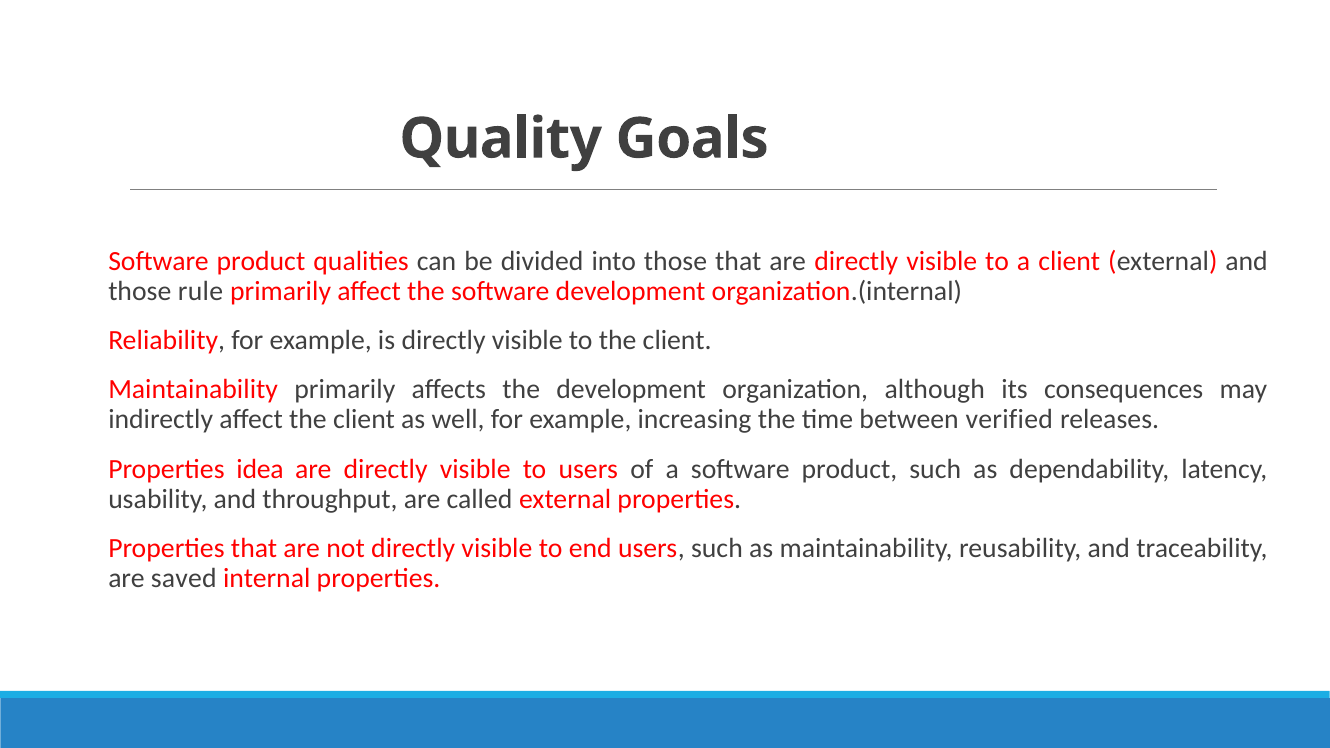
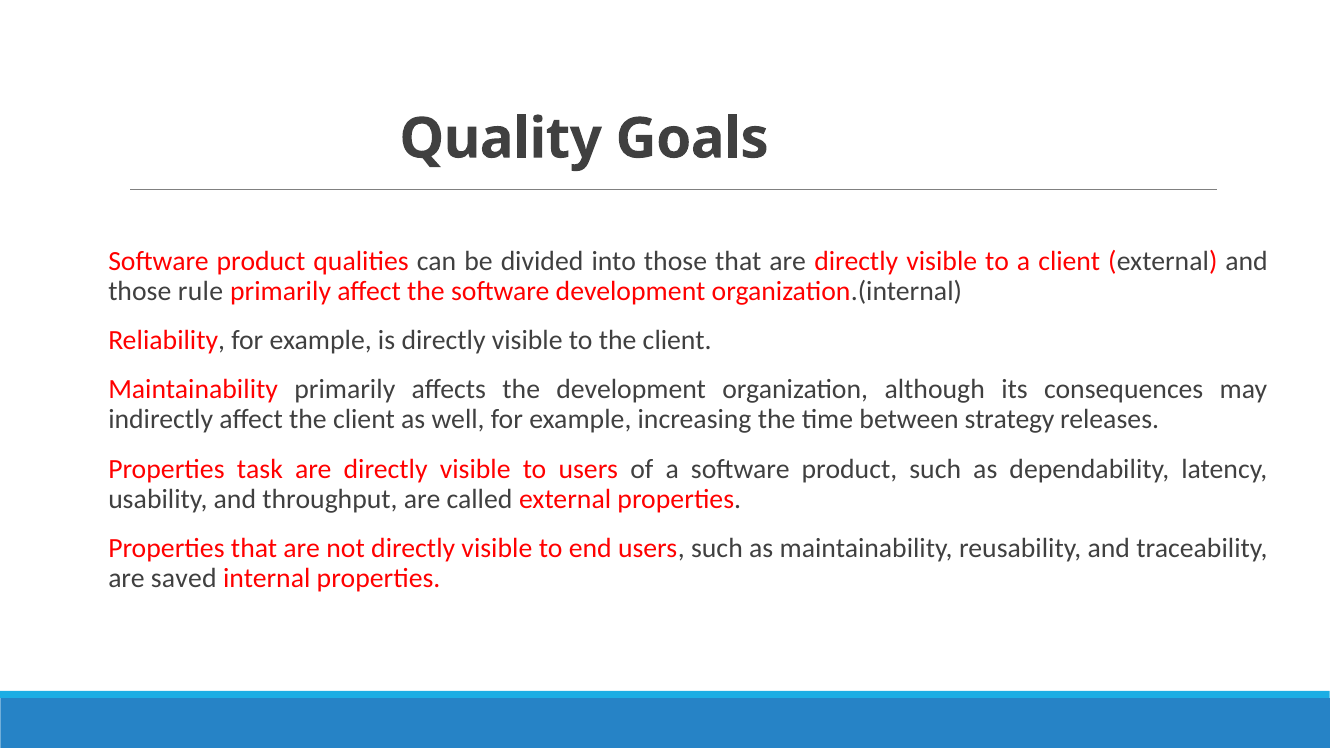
verified: verified -> strategy (1010, 420)
idea: idea -> task (260, 469)
